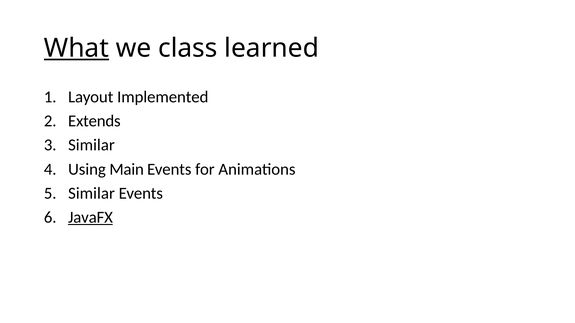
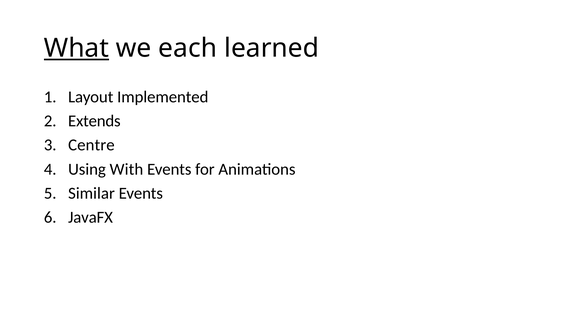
class: class -> each (188, 48)
Similar: Similar -> Centre (91, 145)
Main: Main -> With (126, 169)
JavaFX underline: present -> none (90, 218)
